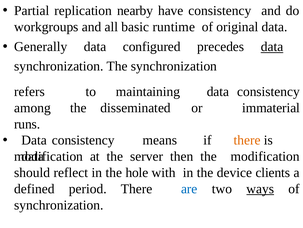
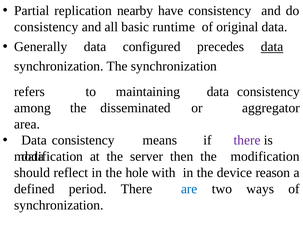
workgroups: workgroups -> consistency (46, 27)
immaterial: immaterial -> aggregator (271, 107)
runs: runs -> area (27, 124)
there colour: orange -> purple (247, 140)
clients: clients -> reason (273, 172)
ways underline: present -> none (260, 188)
